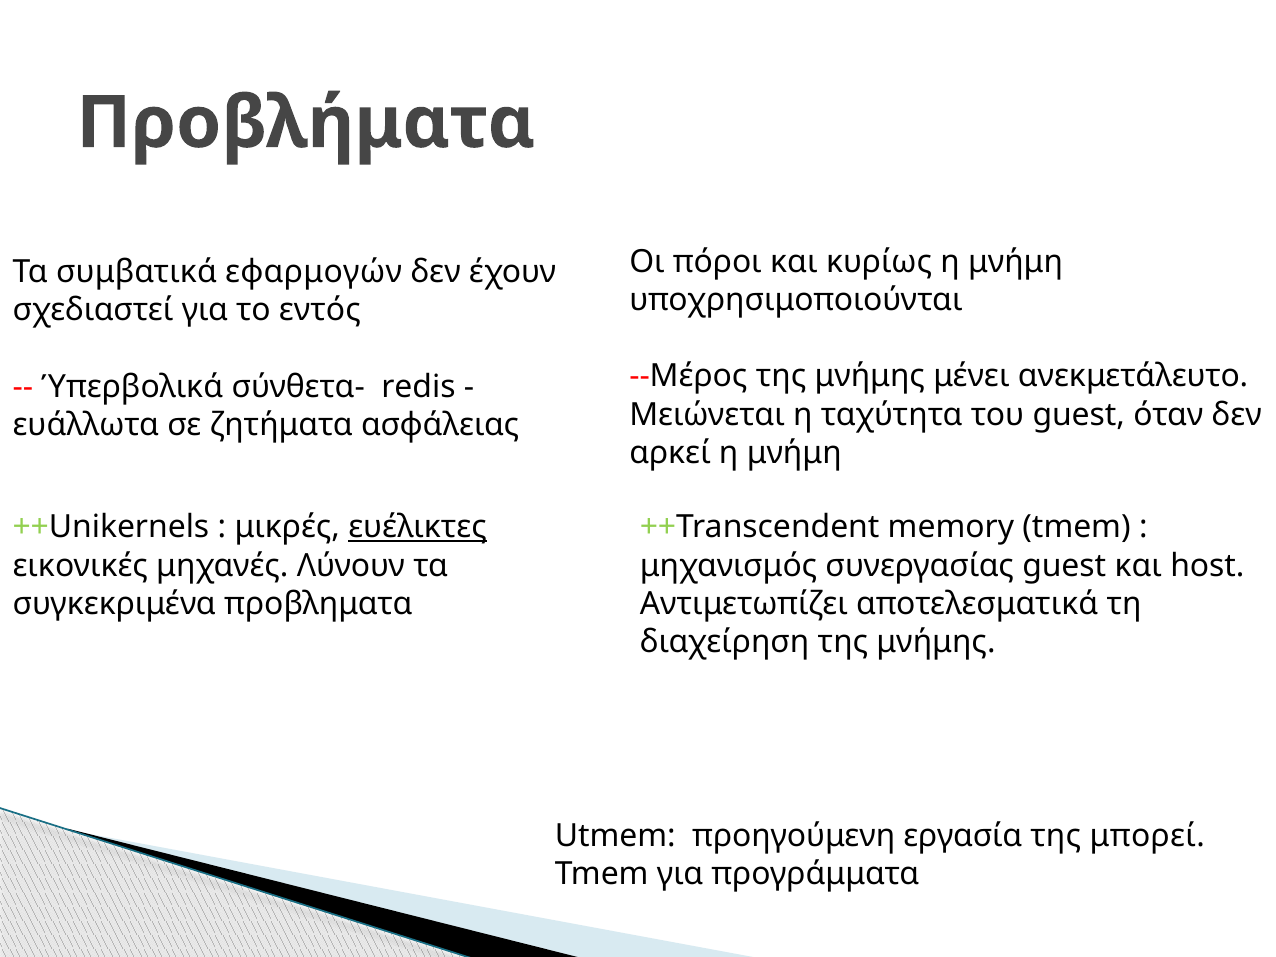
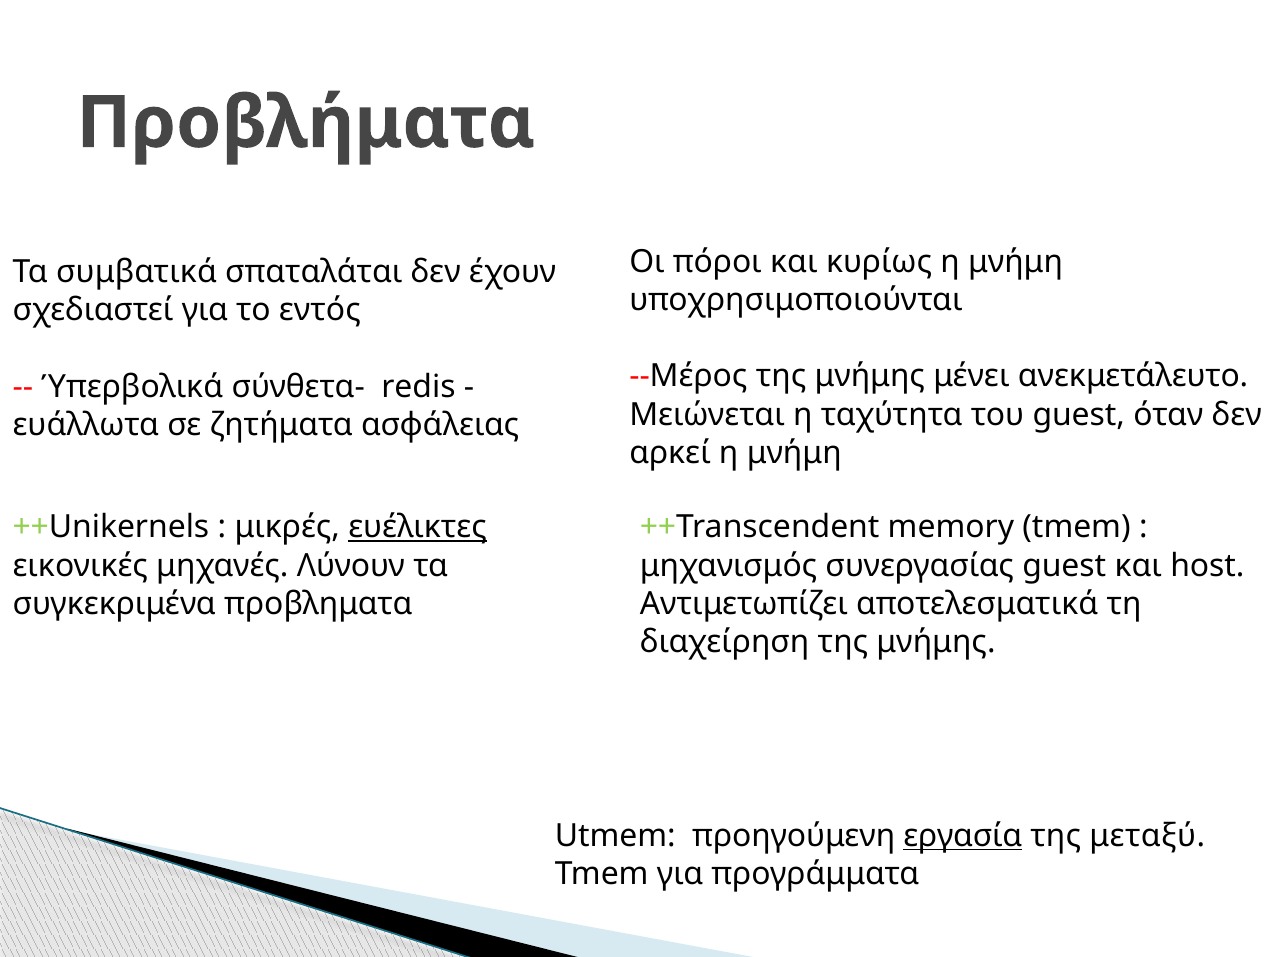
εφαρμογών: εφαρμογών -> σπαταλάται (314, 272)
εργασία underline: none -> present (963, 836)
μπορεί: μπορεί -> μεταξύ (1147, 836)
